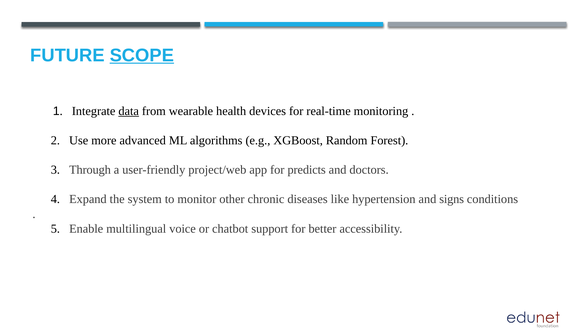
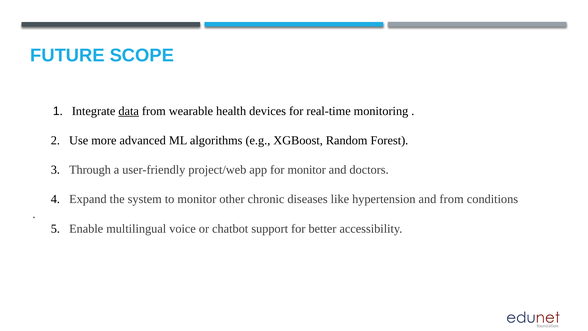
SCOPE underline: present -> none (142, 55)
for predicts: predicts -> monitor (307, 170)
and signs: signs -> from (452, 199)
